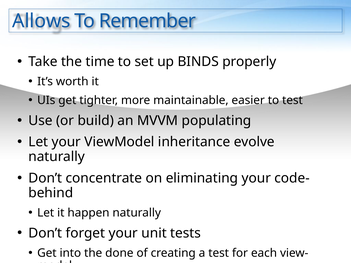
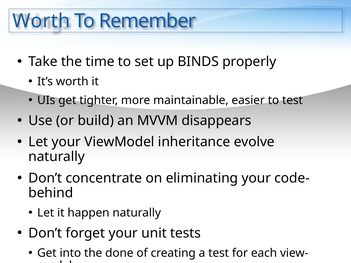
Allows: Allows -> Worth (41, 21)
populating: populating -> disappears (217, 121)
